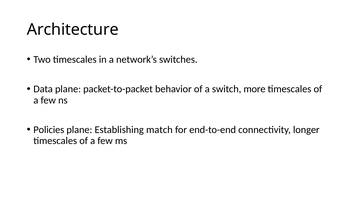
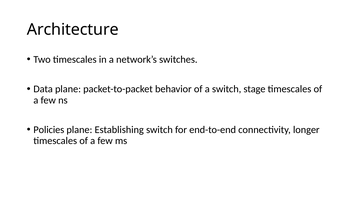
more: more -> stage (255, 89)
Establishing match: match -> switch (159, 130)
